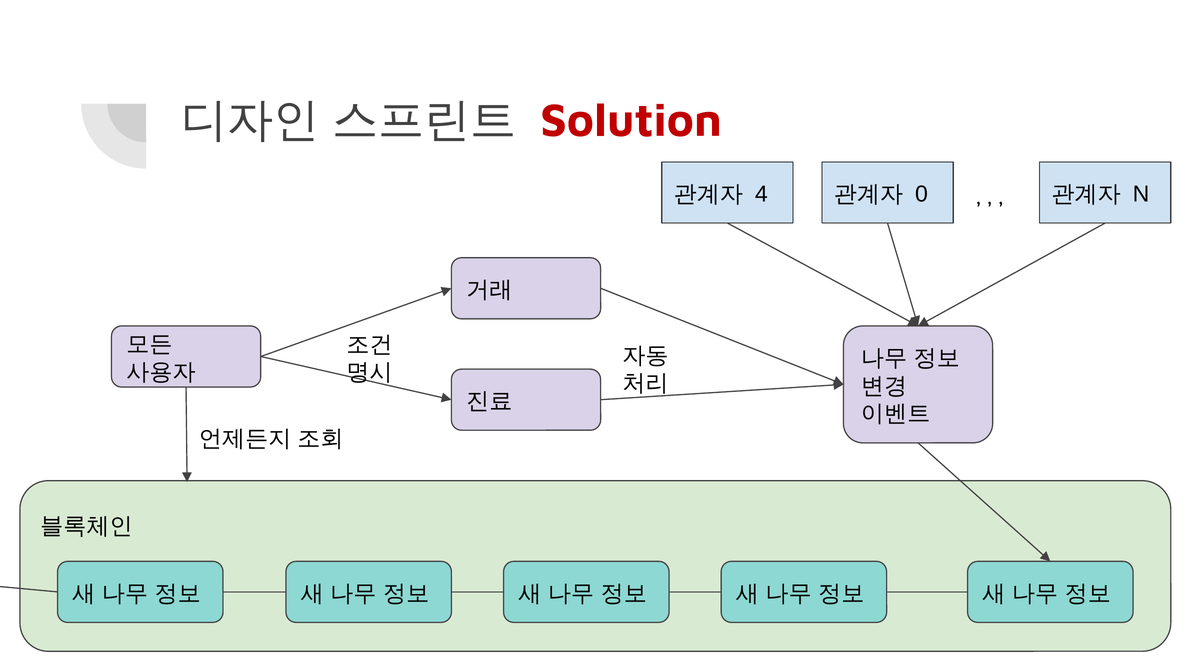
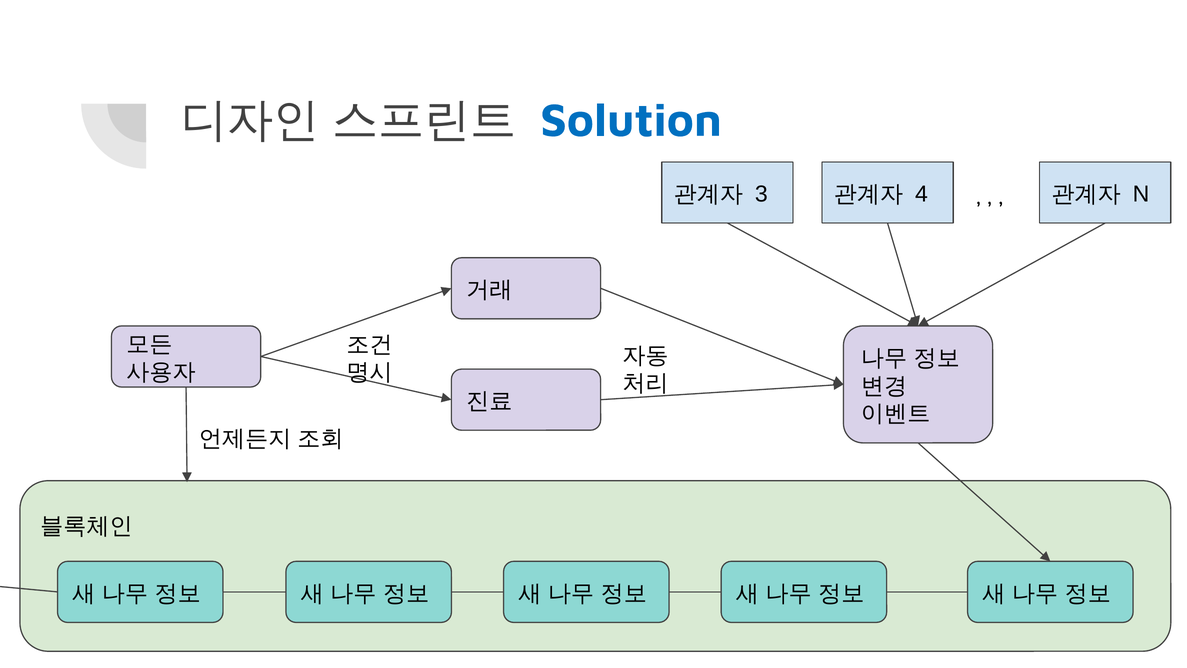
Solution colour: red -> blue (631, 121)
4: 4 -> 3 (761, 194)
0: 0 -> 4 (921, 194)
